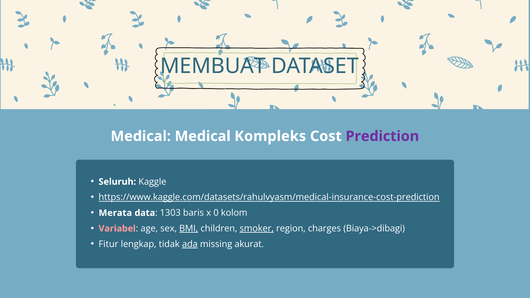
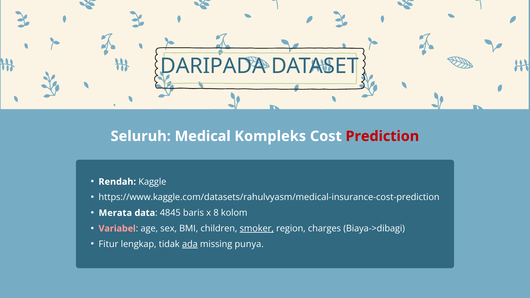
MEMBUAT: MEMBUAT -> DARIPADA (213, 66)
Medical: Medical -> Seluruh (141, 136)
Prediction colour: purple -> red (382, 136)
Seluruh: Seluruh -> Rendah (117, 182)
https://www.kaggle.com/datasets/rahulvyasm/medical-insurance-cost-prediction underline: present -> none (269, 197)
1303: 1303 -> 4845 (170, 213)
0: 0 -> 8 (216, 213)
BMI underline: present -> none (189, 229)
akurat: akurat -> punya (249, 244)
